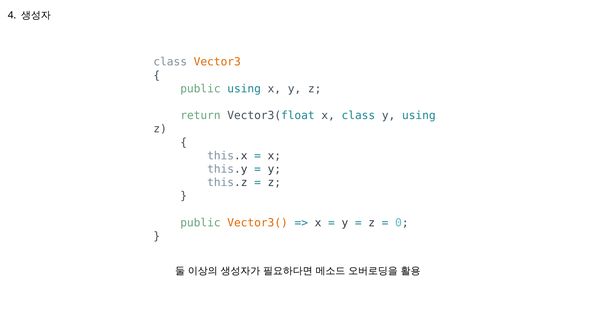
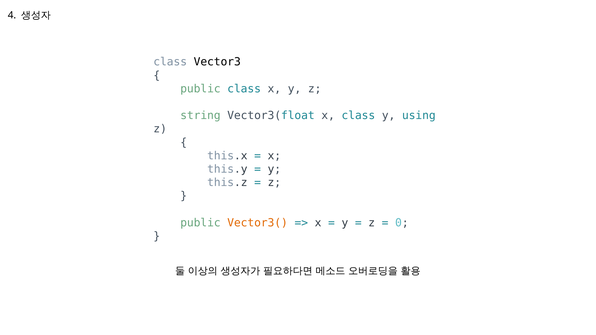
Vector3 colour: orange -> black (217, 62)
public using: using -> class (244, 89)
return: return -> string (200, 116)
